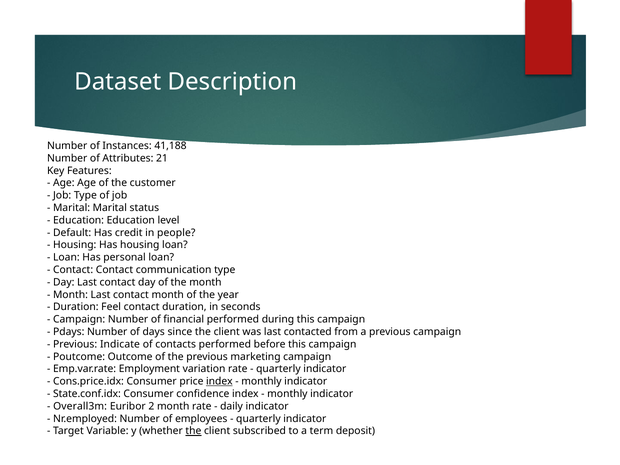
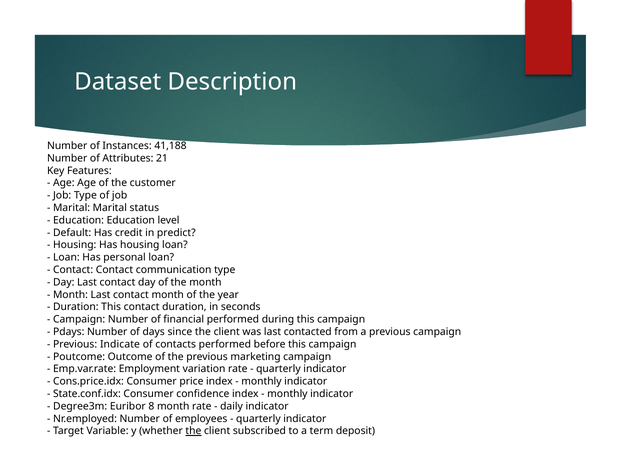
people: people -> predict (176, 233)
Duration Feel: Feel -> This (111, 307)
index underline: present -> none (219, 381)
Overall3m: Overall3m -> Degree3m (80, 406)
2: 2 -> 8 (151, 406)
